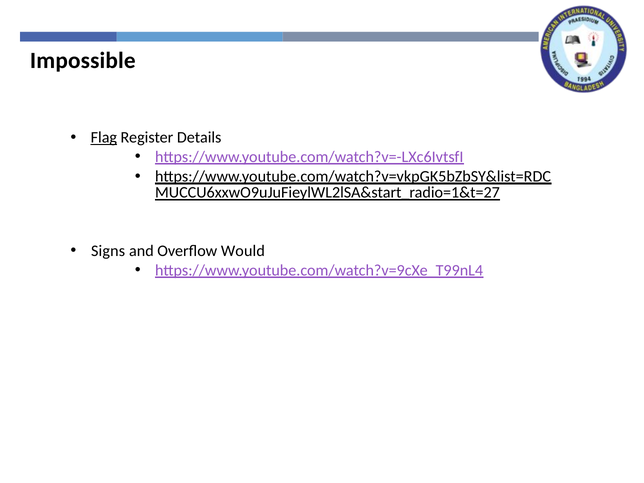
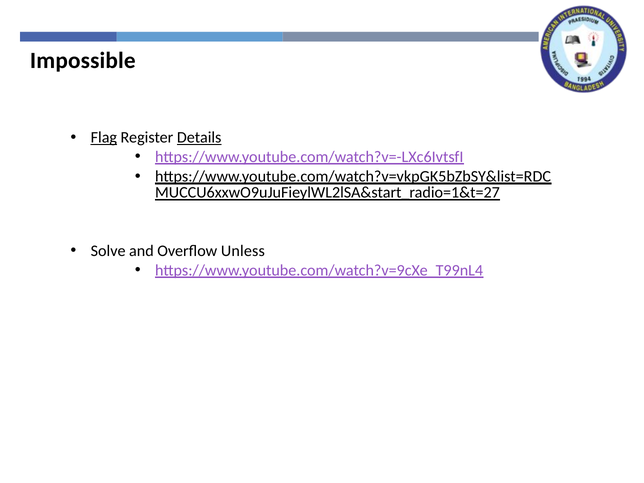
Details underline: none -> present (199, 138)
Signs: Signs -> Solve (108, 251)
Would: Would -> Unless (243, 251)
